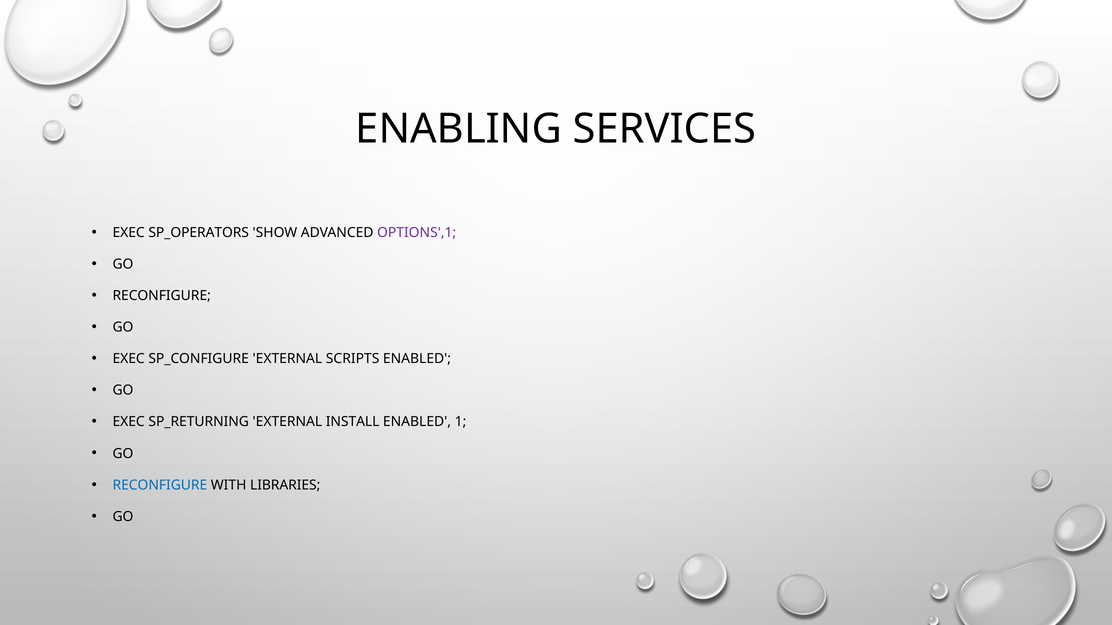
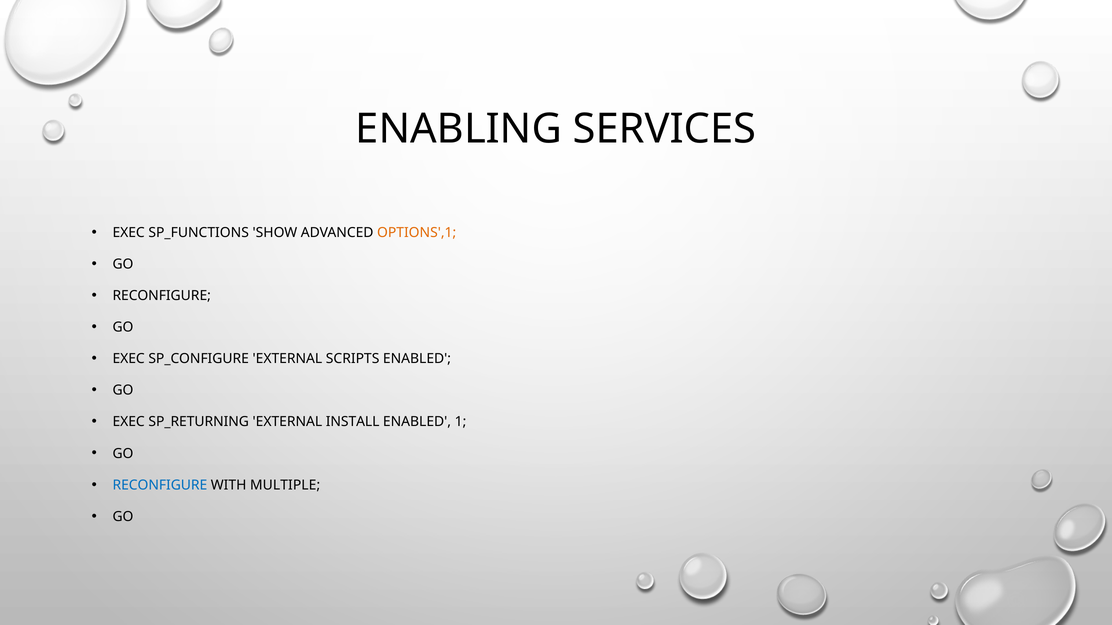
SP_OPERATORS: SP_OPERATORS -> SP_FUNCTIONS (199, 233)
OPTIONS',1 colour: purple -> orange (417, 233)
LIBRARIES: LIBRARIES -> MULTIPLE (285, 485)
